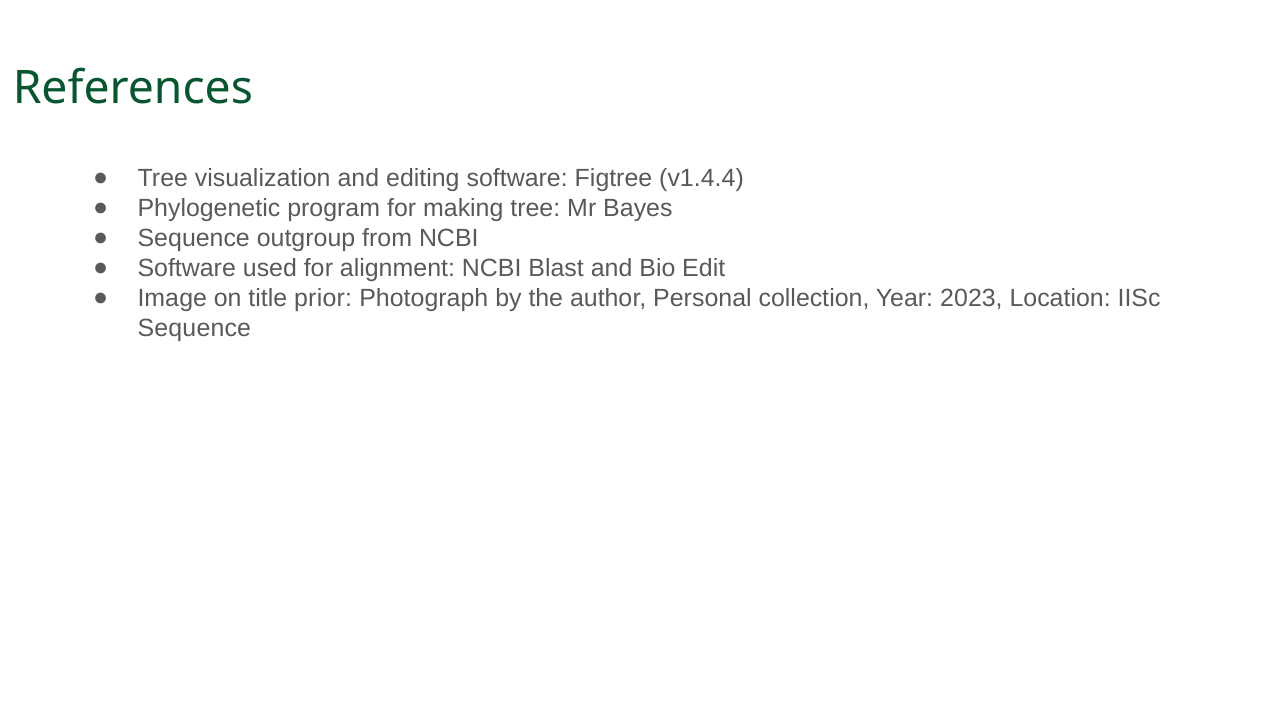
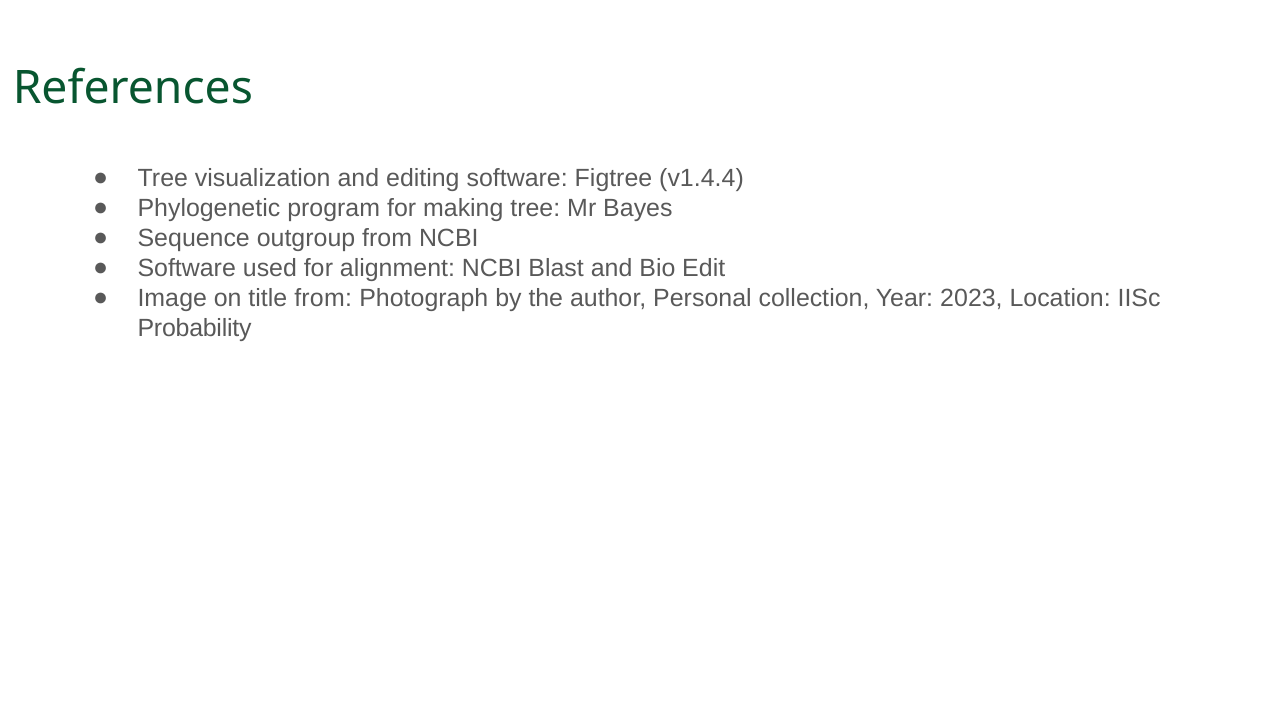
title prior: prior -> from (323, 299)
Sequence: Sequence -> Probability (195, 328)
